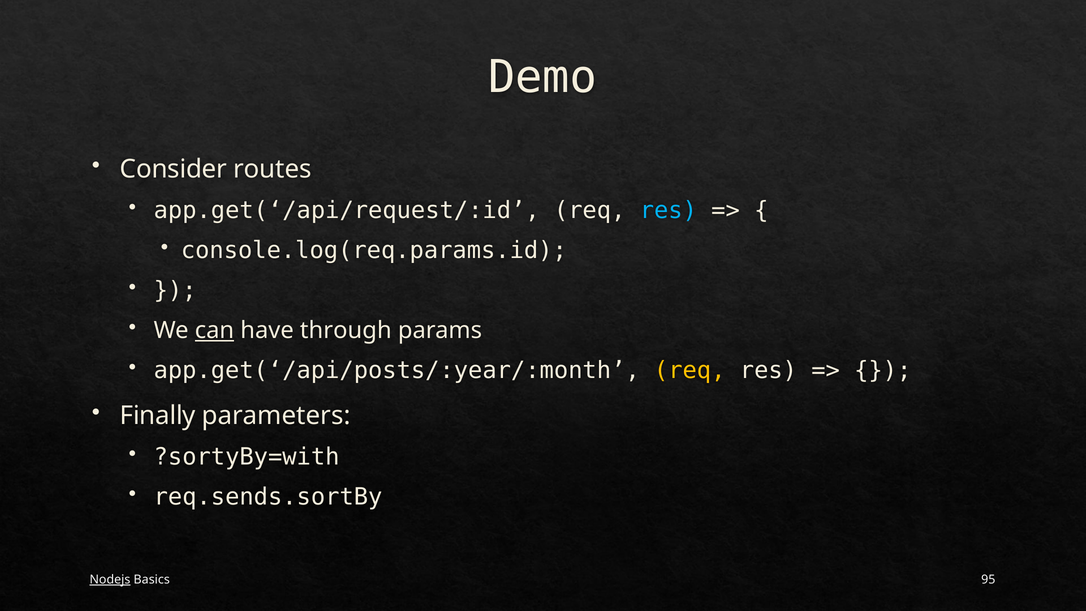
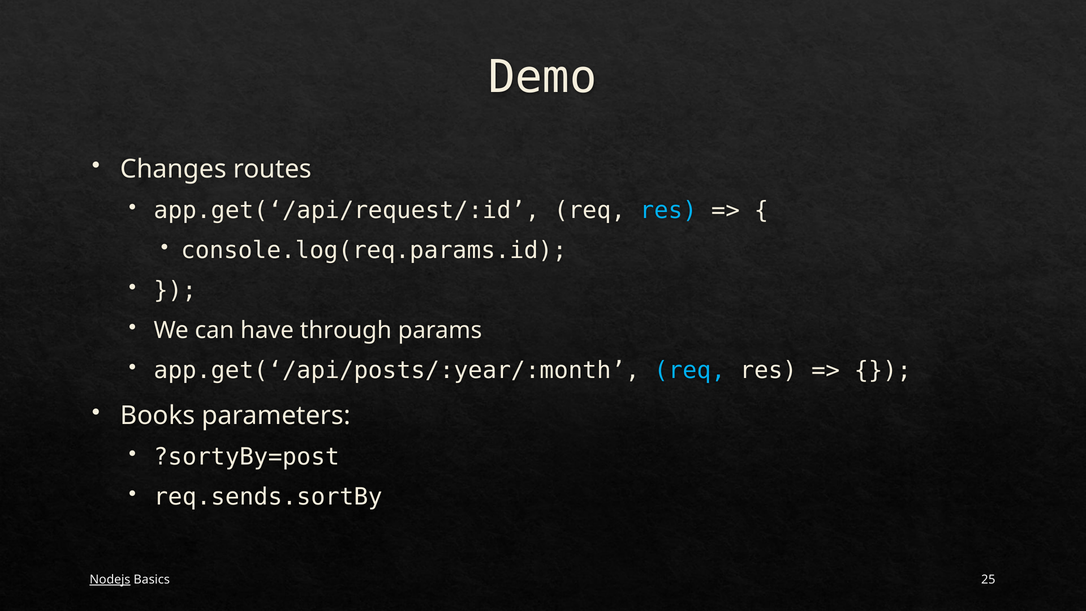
Consider: Consider -> Changes (173, 169)
can underline: present -> none (214, 330)
req colour: yellow -> light blue (690, 370)
Finally: Finally -> Books (158, 416)
?sortyBy=with: ?sortyBy=with -> ?sortyBy=post (247, 457)
95: 95 -> 25 (988, 579)
